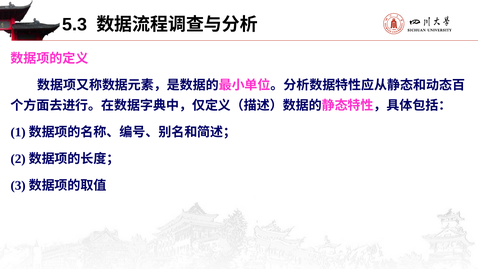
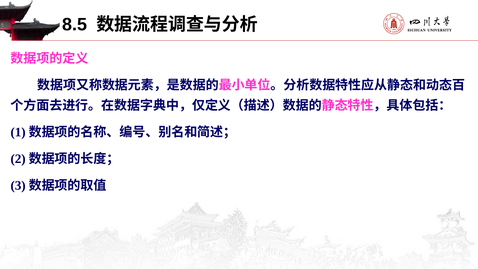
5.3: 5.3 -> 8.5 (75, 25)
